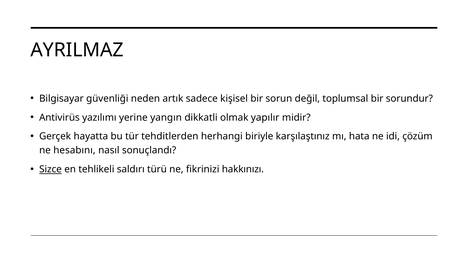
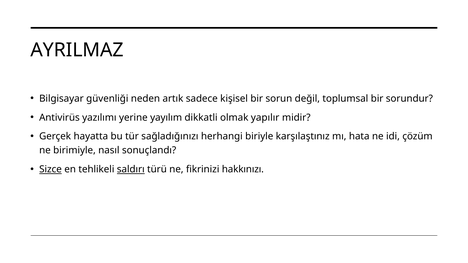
yangın: yangın -> yayılım (166, 118)
tehditlerden: tehditlerden -> sağladığınızı (170, 137)
hesabını: hesabını -> birimiyle (74, 151)
saldırı underline: none -> present (131, 170)
